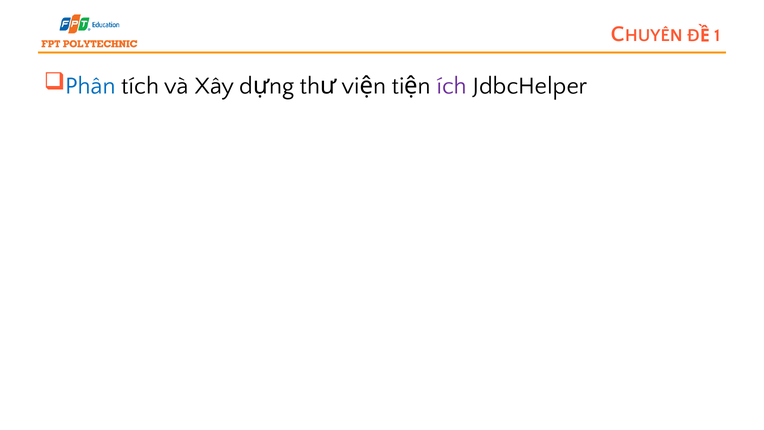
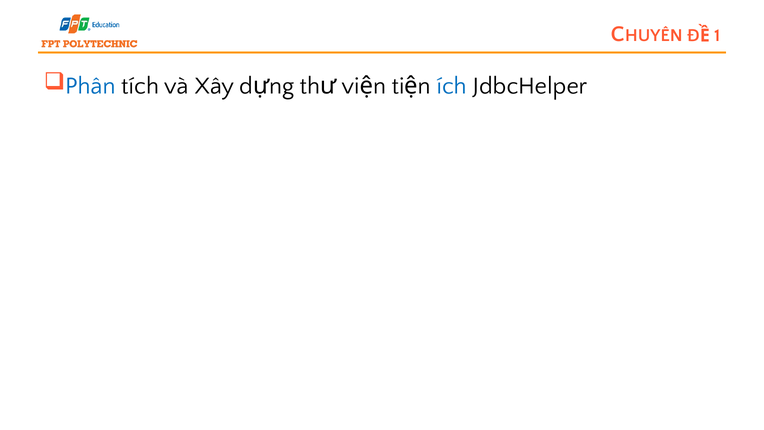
ích colour: purple -> blue (452, 86)
